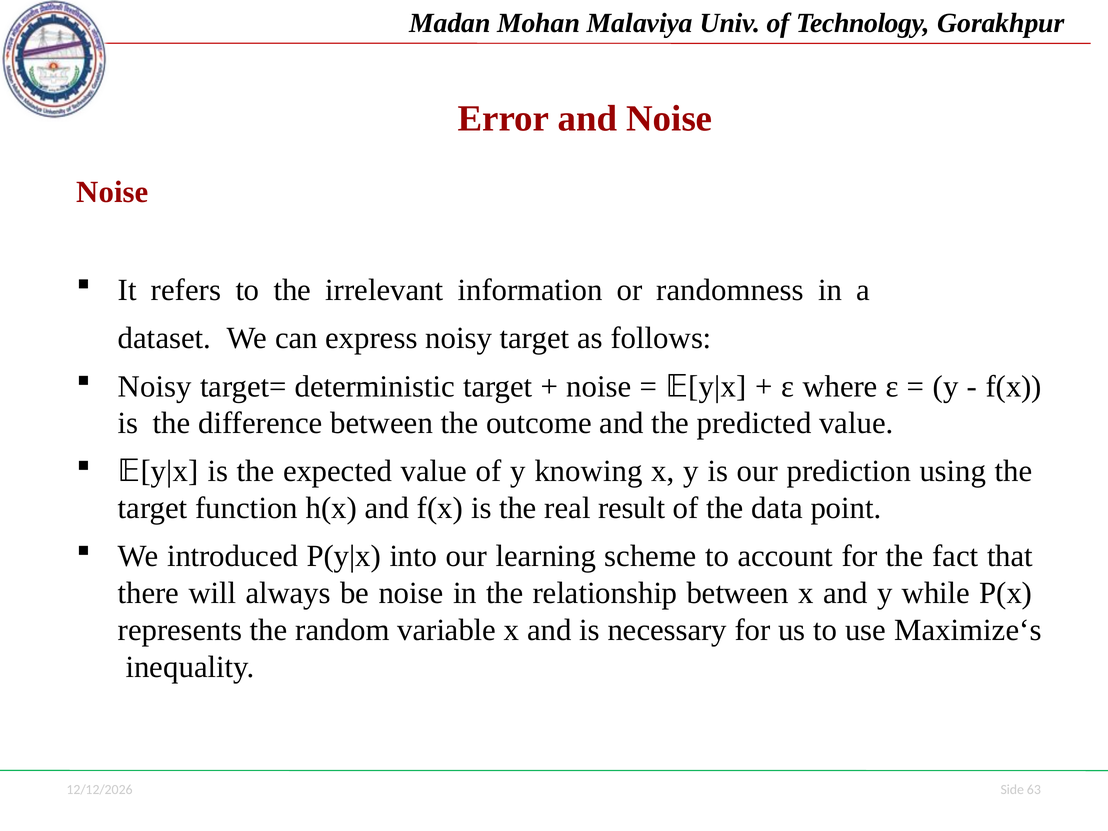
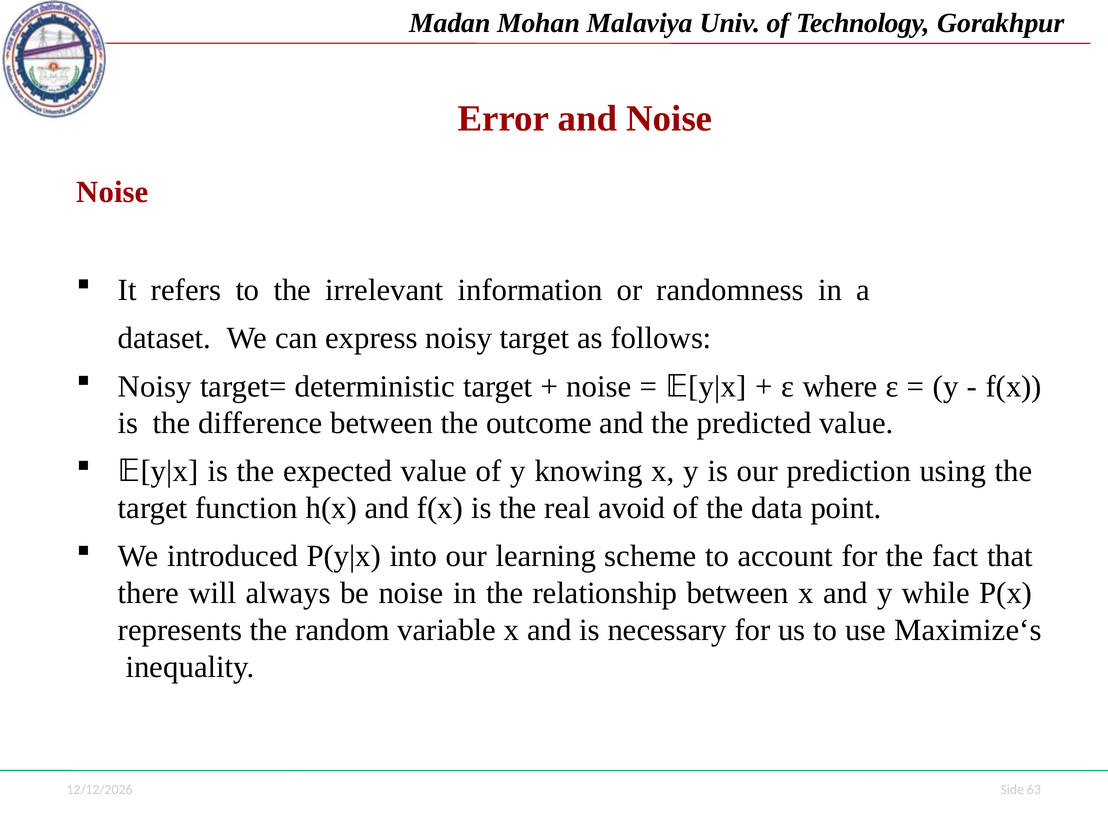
result: result -> avoid (632, 508)
